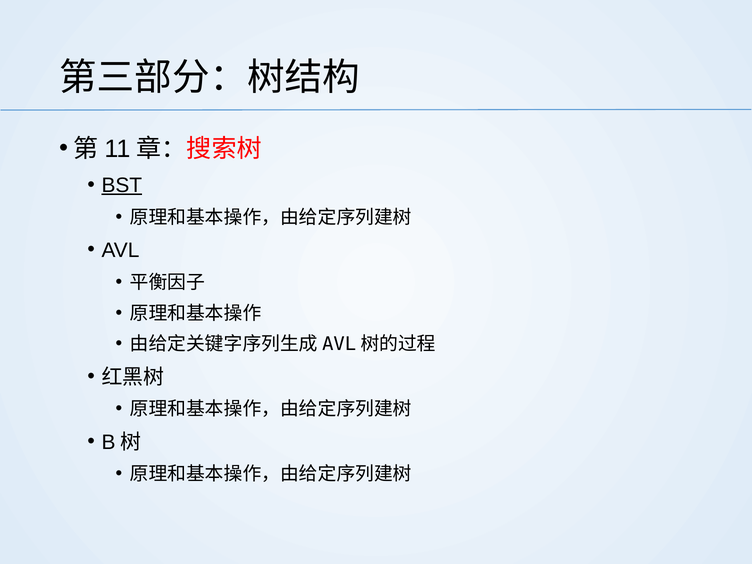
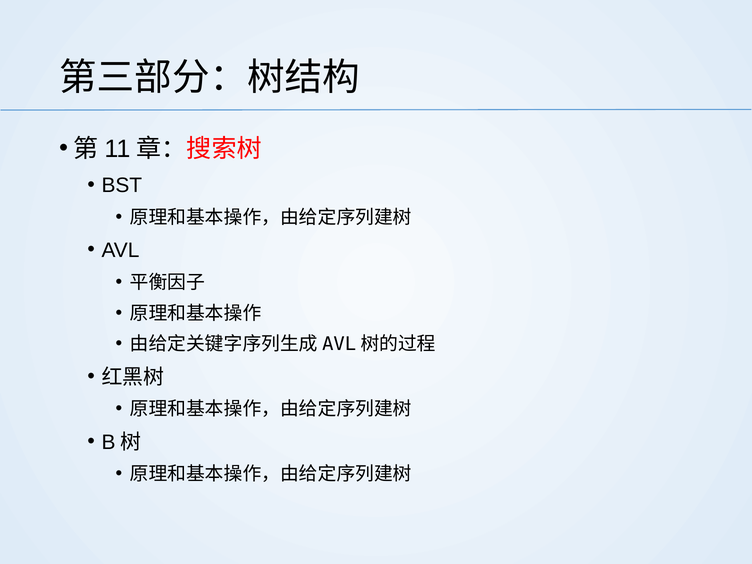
BST underline: present -> none (122, 185)
